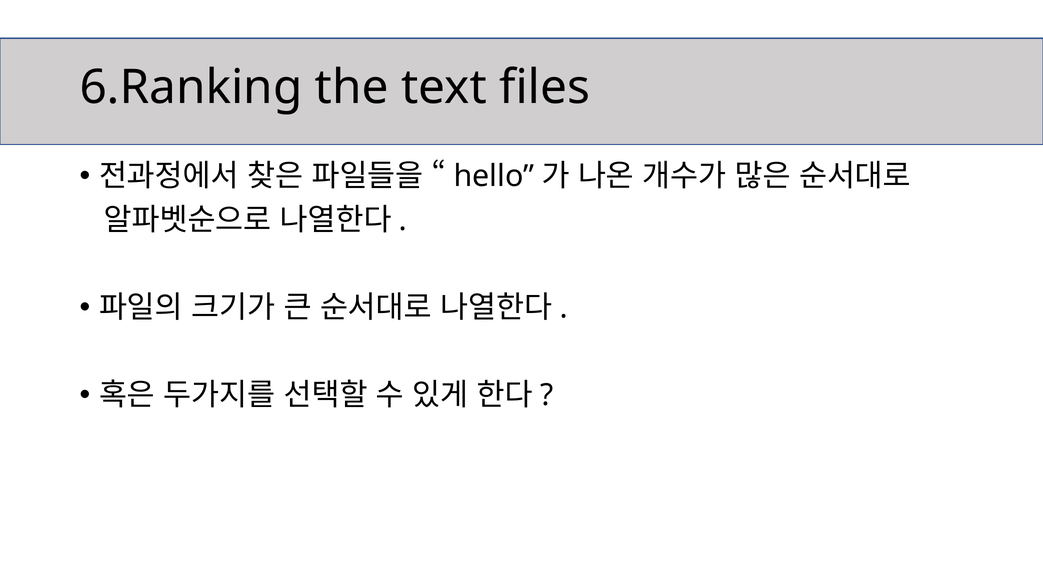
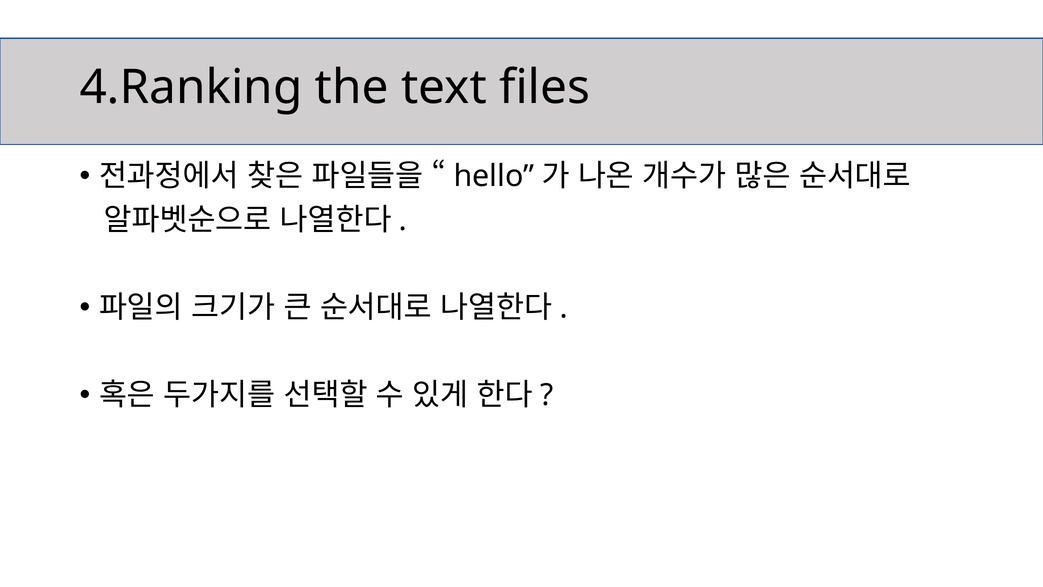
6.Ranking: 6.Ranking -> 4.Ranking (191, 88)
